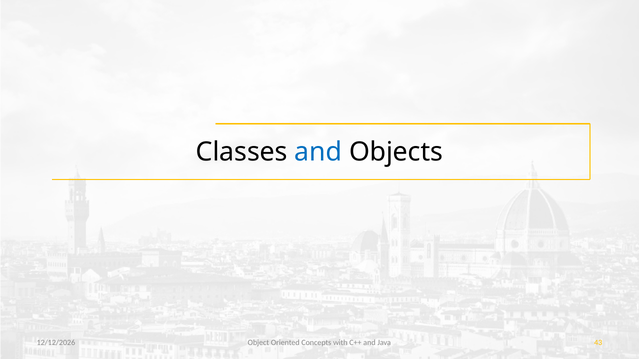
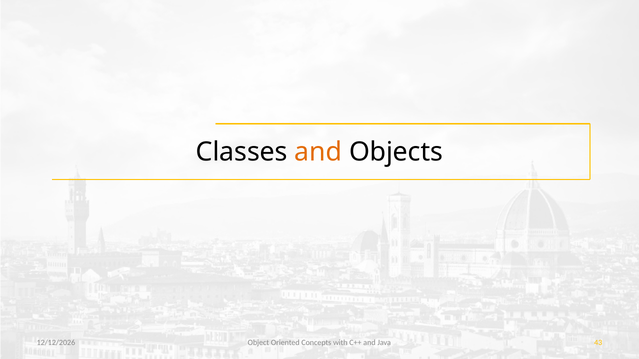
and colour: blue -> orange (318, 152)
